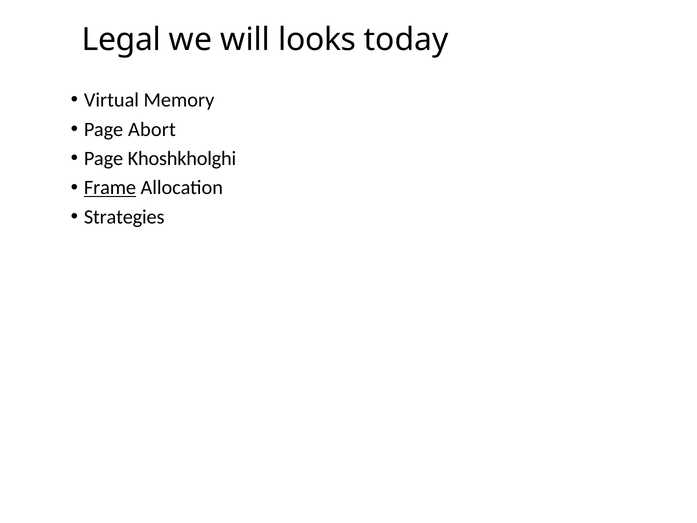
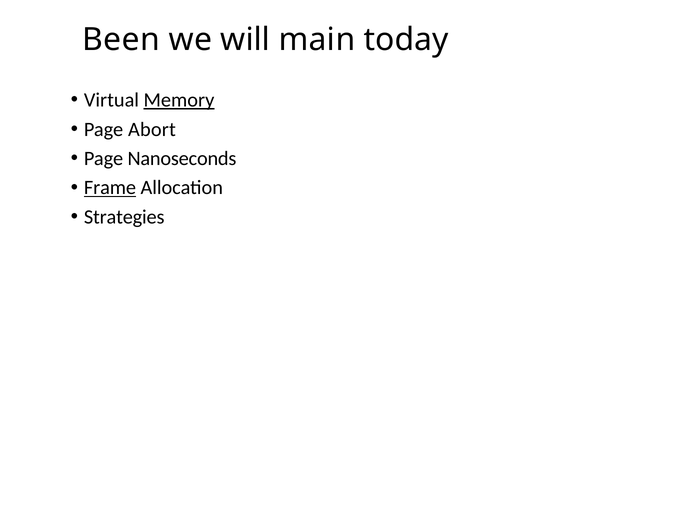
Legal: Legal -> Been (121, 39)
looks: looks -> main (317, 39)
Memory underline: none -> present (179, 100)
Khoshkholghi: Khoshkholghi -> Nanoseconds (182, 158)
